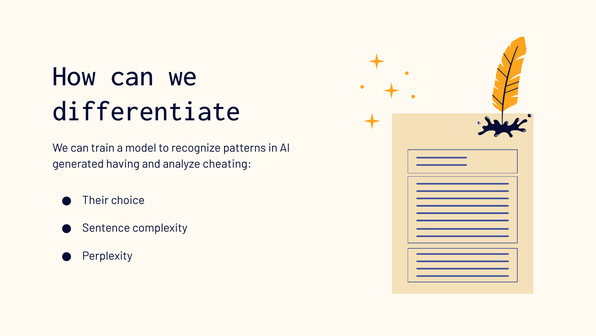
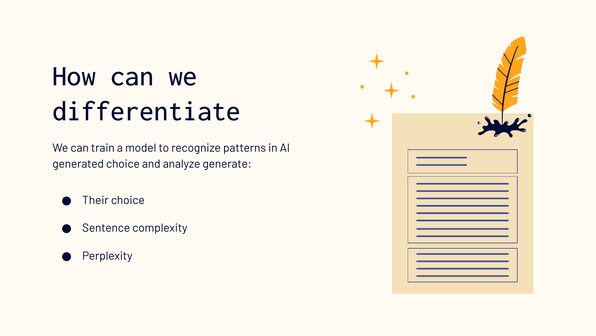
generated having: having -> choice (123, 164)
cheating: cheating -> generate (227, 164)
